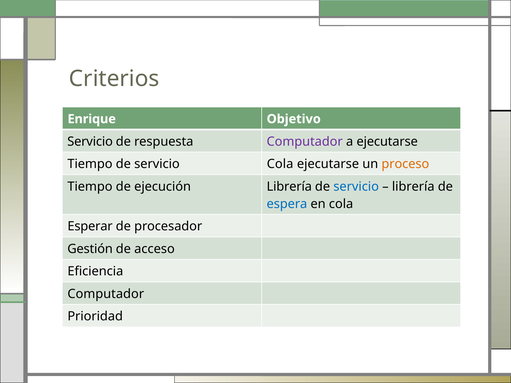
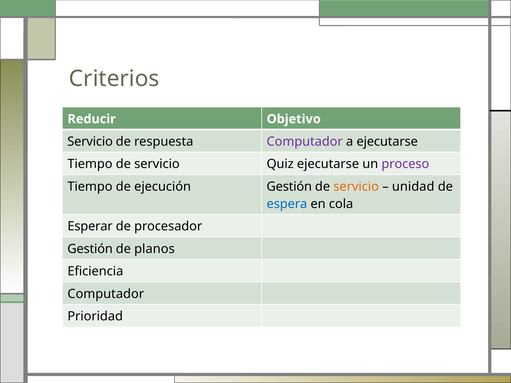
Enrique: Enrique -> Reducir (92, 119)
servicio Cola: Cola -> Quiz (280, 164)
proceso colour: orange -> purple (405, 164)
ejecución Librería: Librería -> Gestión (289, 187)
servicio colour: blue -> orange (356, 187)
librería: librería -> unidad (413, 187)
acceso: acceso -> planos (154, 249)
